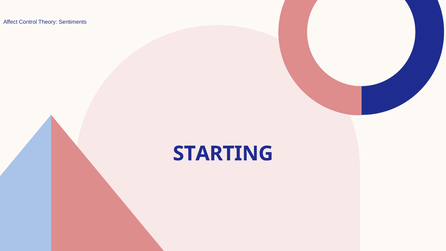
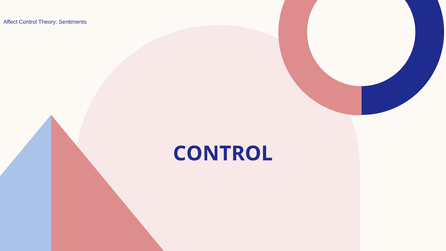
STARTING: STARTING -> CONTROL (223, 154)
